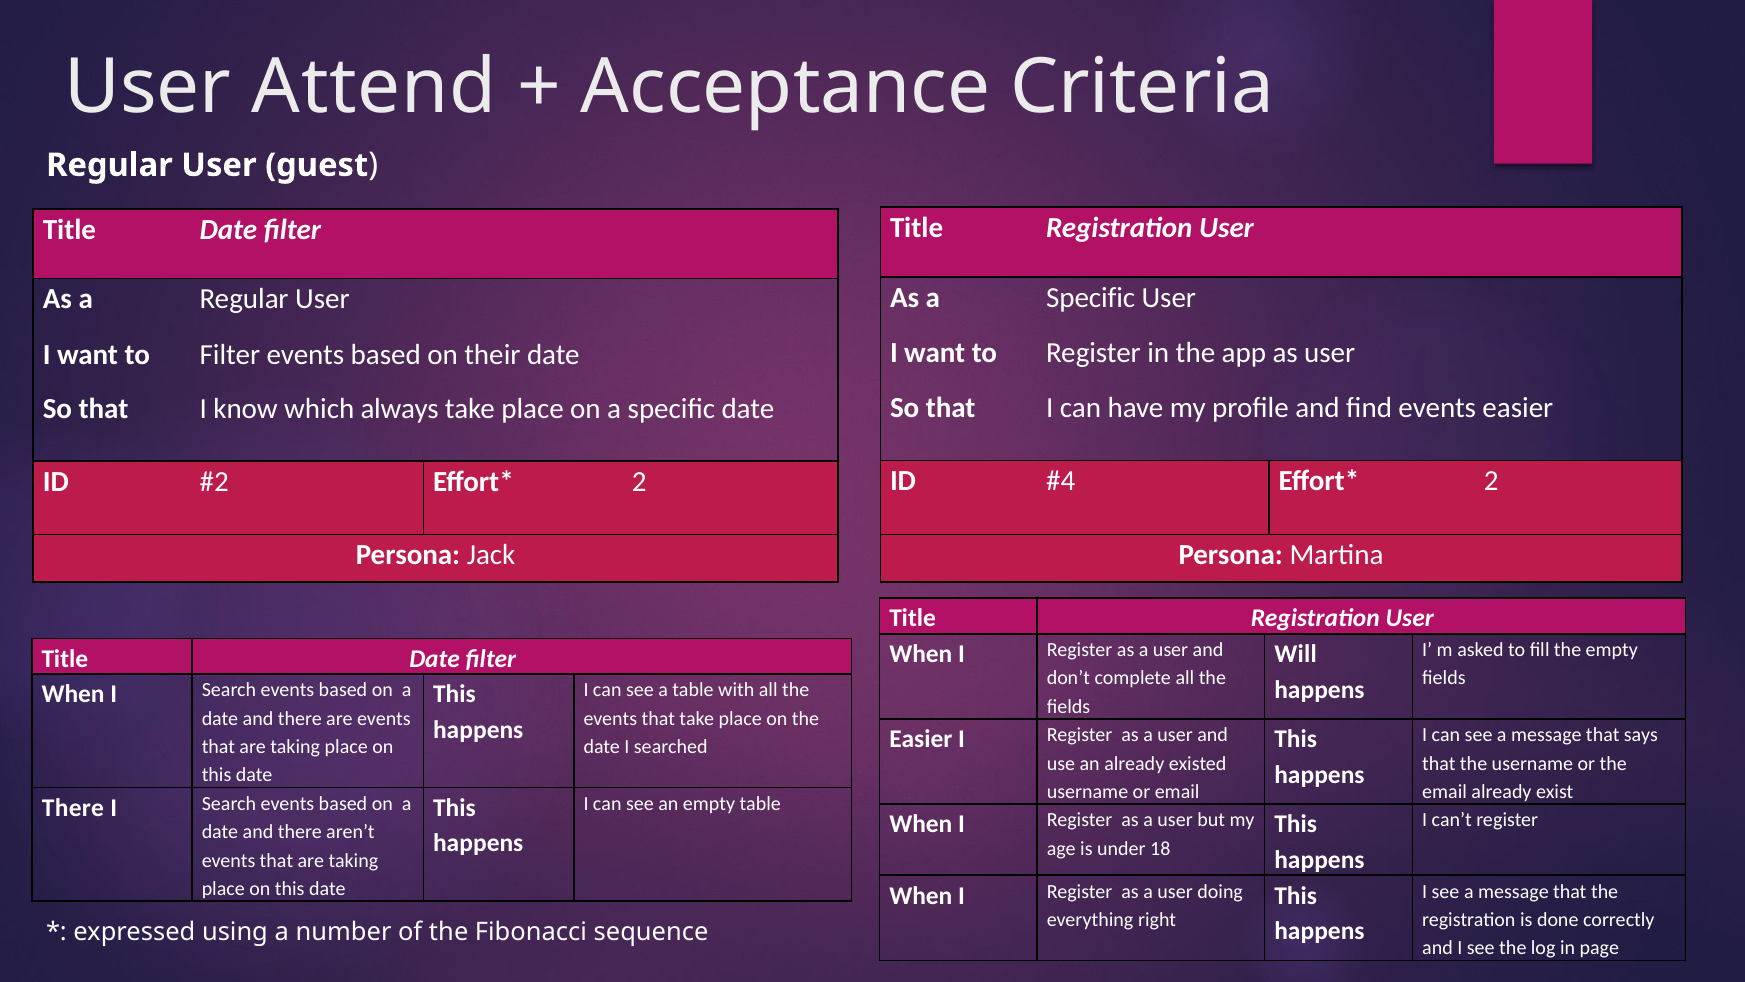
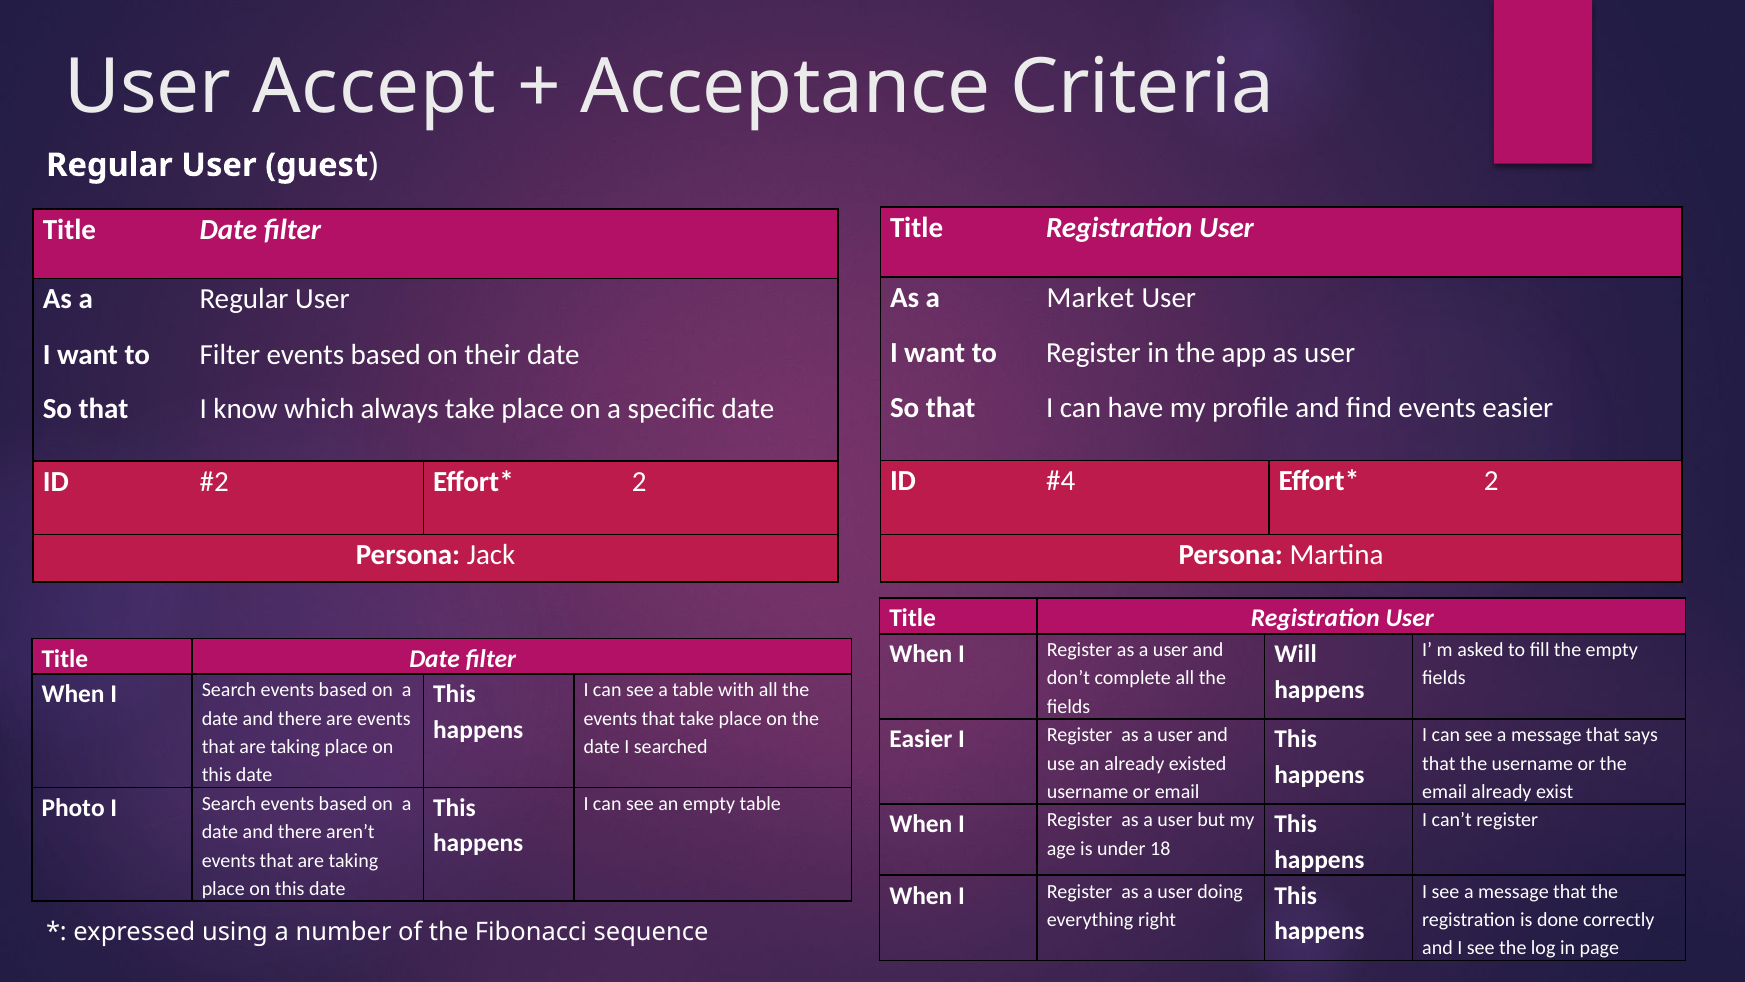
Attend: Attend -> Accept (374, 87)
As a Specific: Specific -> Market (1090, 297)
There: There -> Photo (73, 808)
